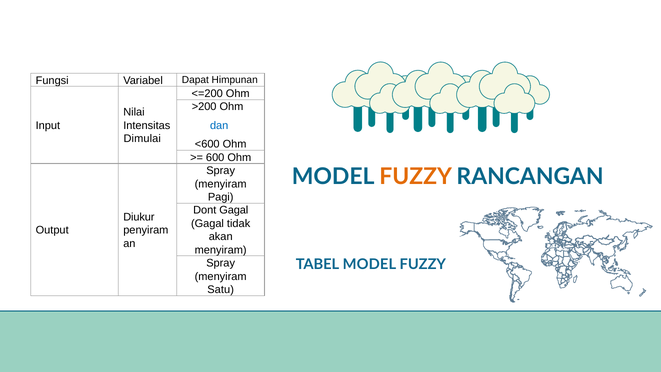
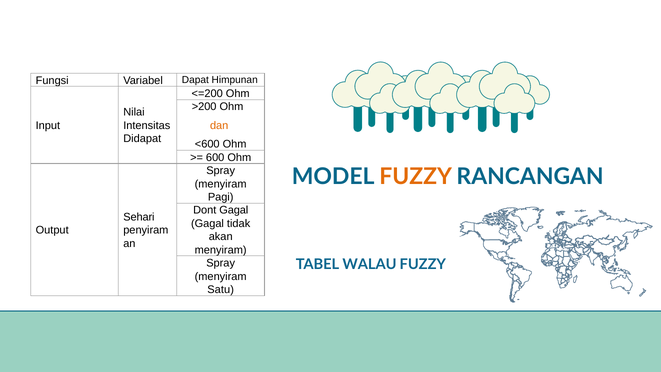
dan colour: blue -> orange (219, 125)
Dimulai: Dimulai -> Didapat (142, 139)
Diukur: Diukur -> Sehari (139, 217)
TABEL MODEL: MODEL -> WALAU (369, 264)
